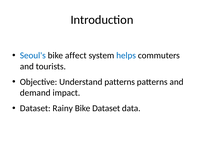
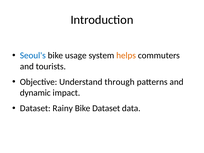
affect: affect -> usage (76, 55)
helps colour: blue -> orange (126, 55)
Understand patterns: patterns -> through (120, 82)
demand: demand -> dynamic (35, 93)
